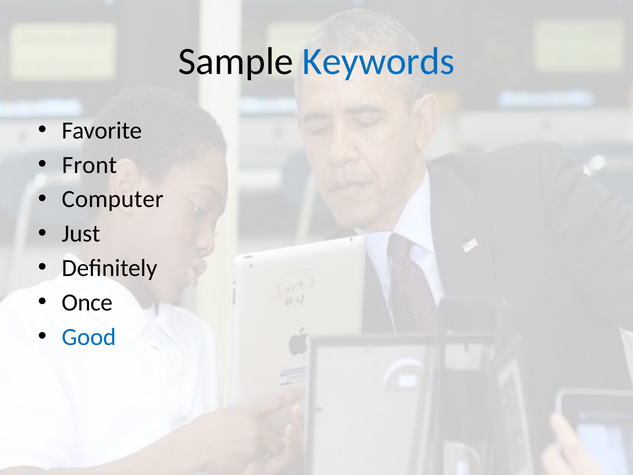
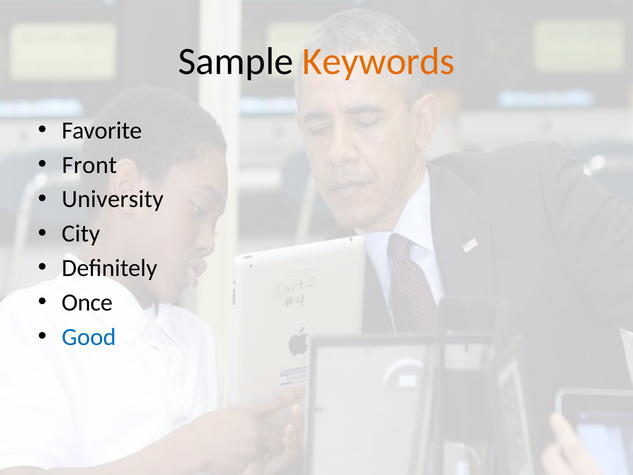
Keywords colour: blue -> orange (379, 61)
Computer: Computer -> University (113, 199)
Just: Just -> City (81, 234)
